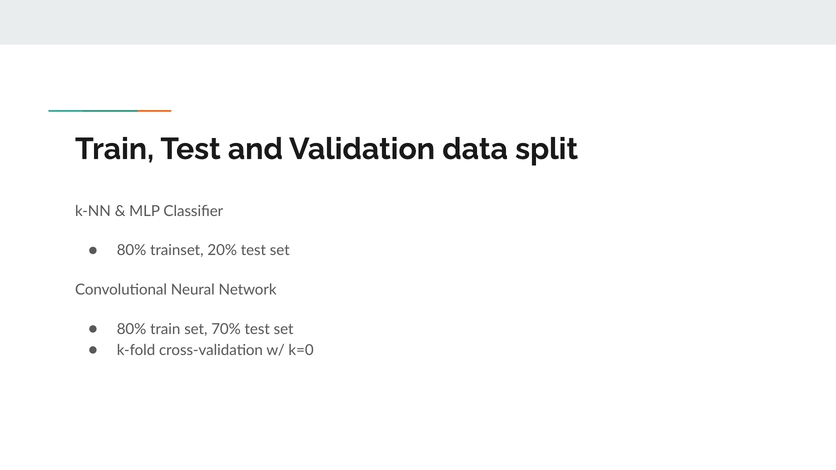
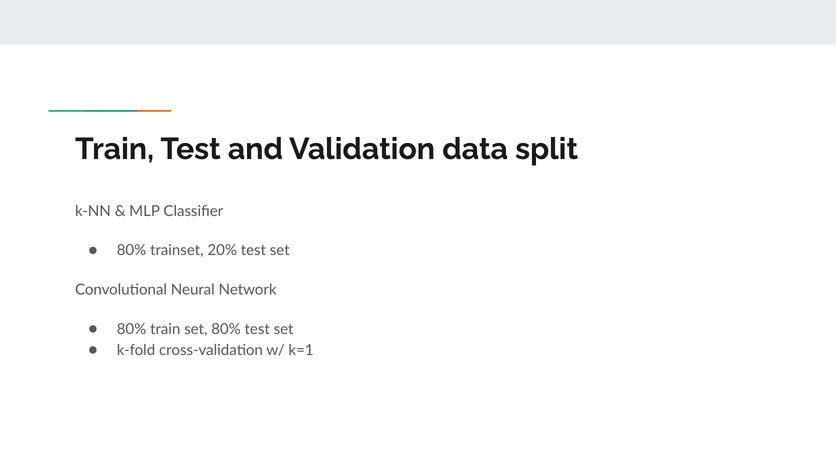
set 70%: 70% -> 80% (226, 329)
k=0: k=0 -> k=1 (301, 350)
